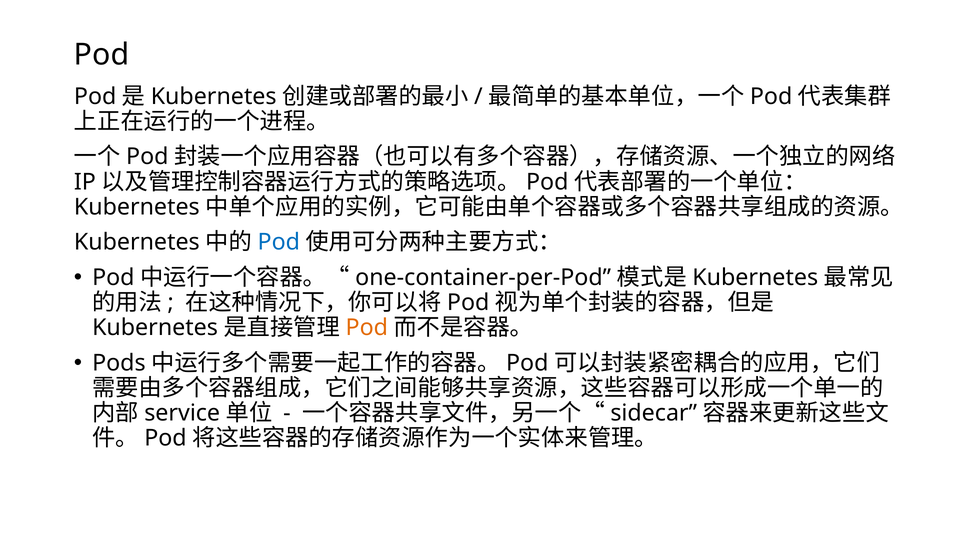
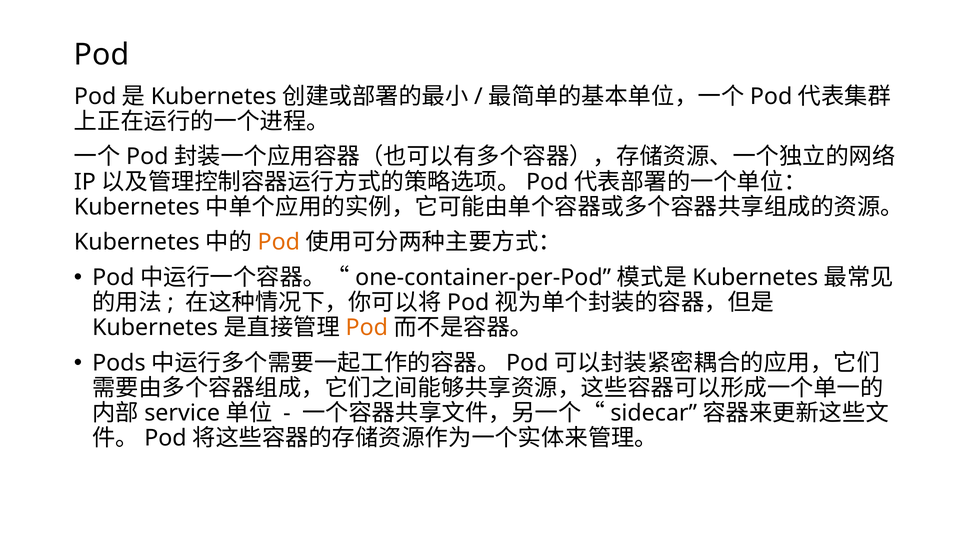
Pod colour: blue -> orange (279, 242)
